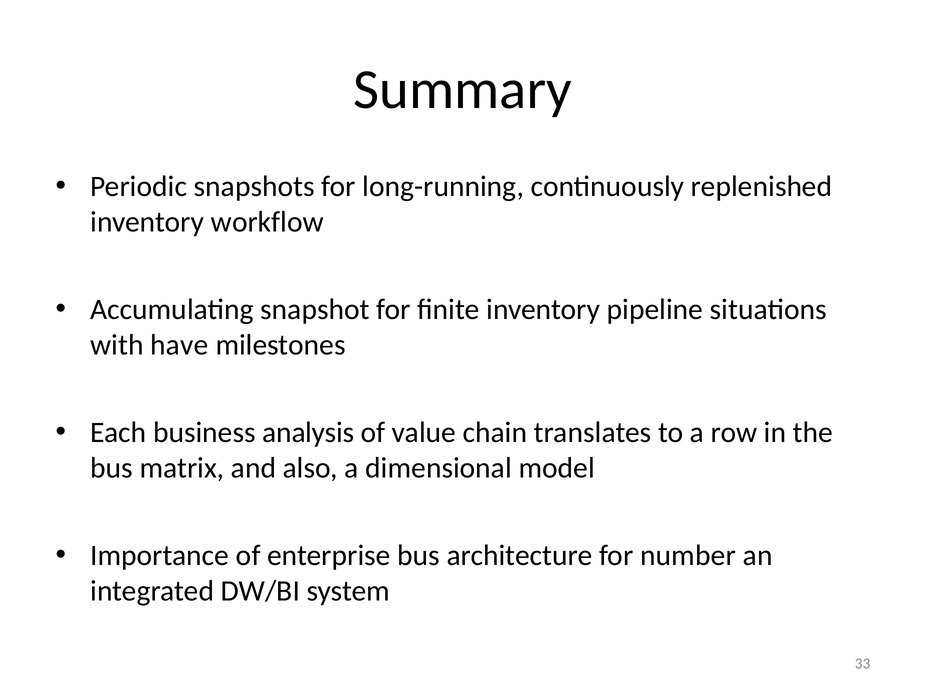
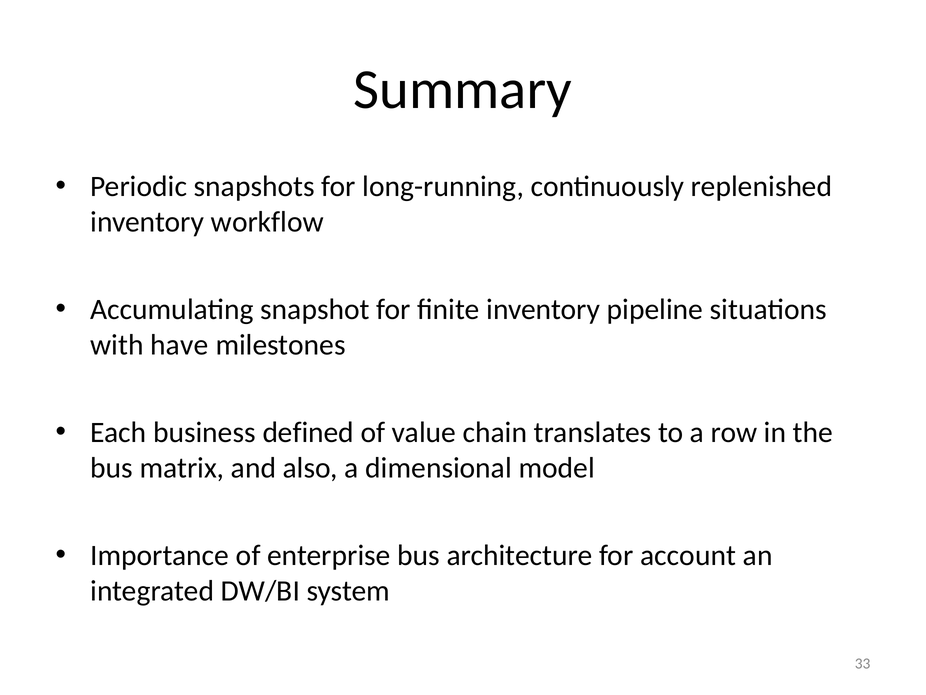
analysis: analysis -> defined (308, 432)
number: number -> account (688, 555)
